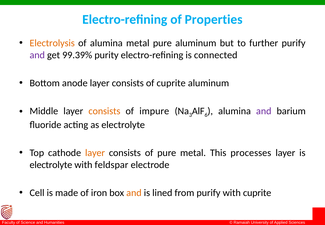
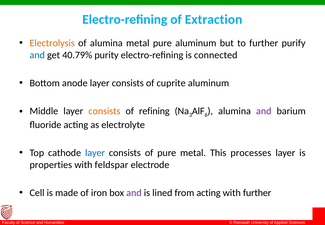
Properties: Properties -> Extraction (214, 19)
and colour: purple -> blue (37, 55)
99.39%: 99.39% -> 40.79% (77, 55)
impure: impure -> refining (154, 111)
layer colour: orange -> blue (95, 153)
electrolyte: electrolyte -> properties (51, 165)
and colour: orange -> purple (134, 193)
from purify: purify -> acting (209, 193)
with cuprite: cuprite -> further (257, 193)
